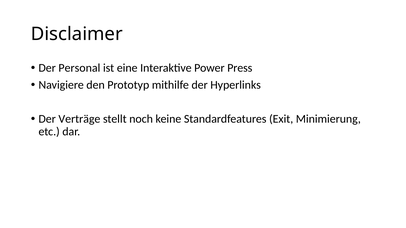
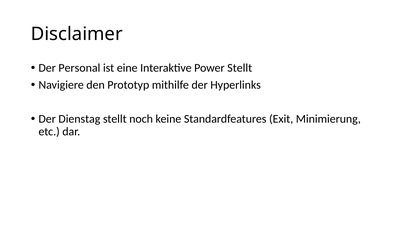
Power Press: Press -> Stellt (240, 68)
Verträge: Verträge -> Dienstag (79, 119)
